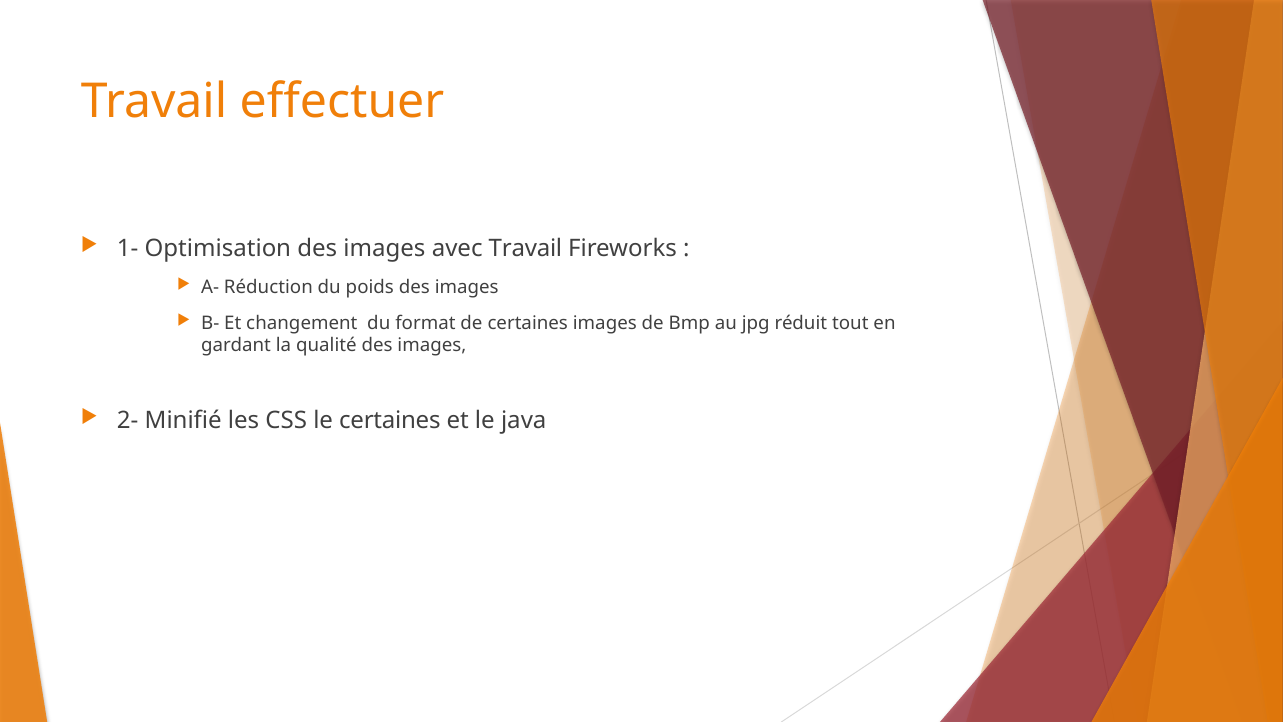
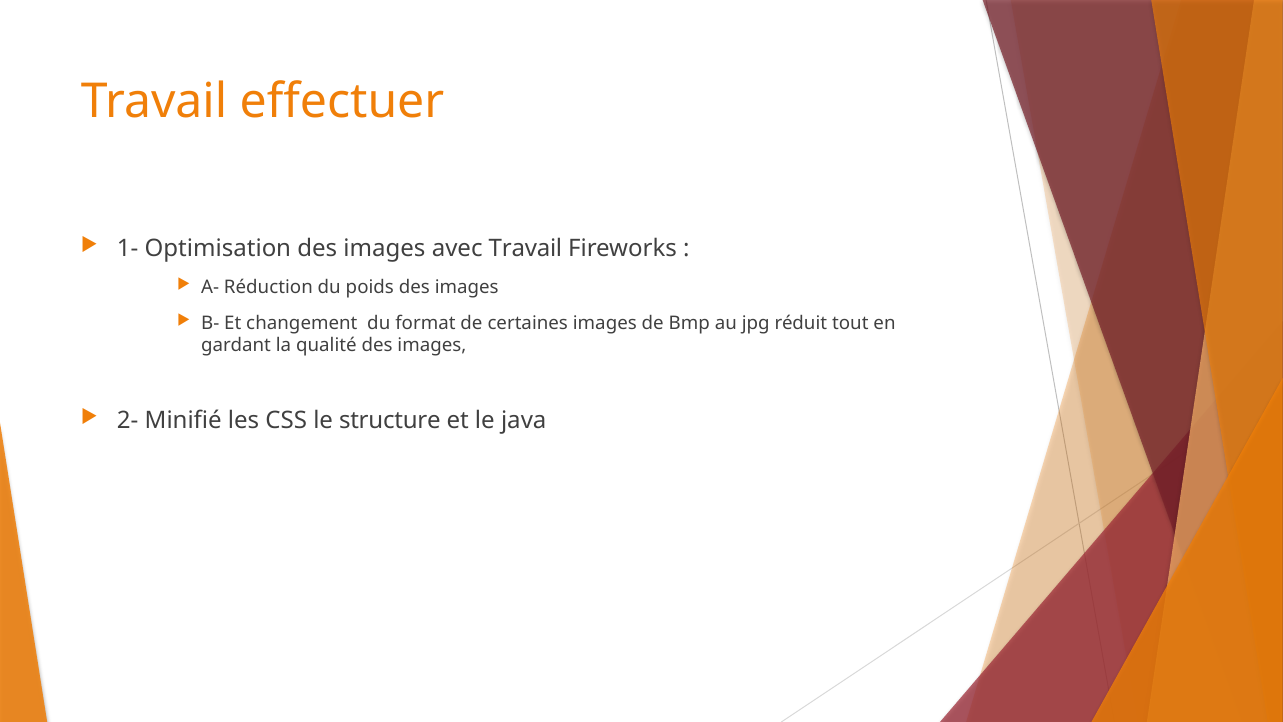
le certaines: certaines -> structure (390, 421)
